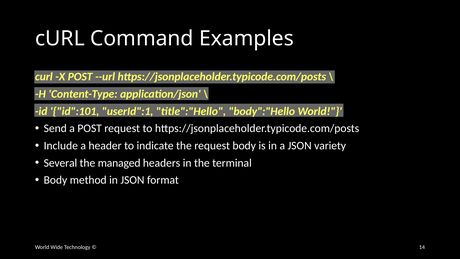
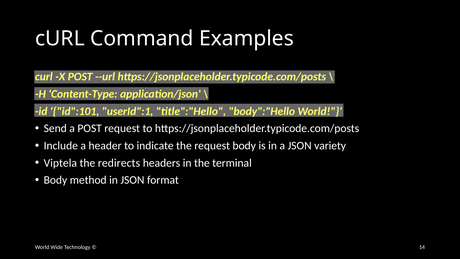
Several: Several -> Viptela (60, 163)
managed: managed -> redirects (119, 163)
